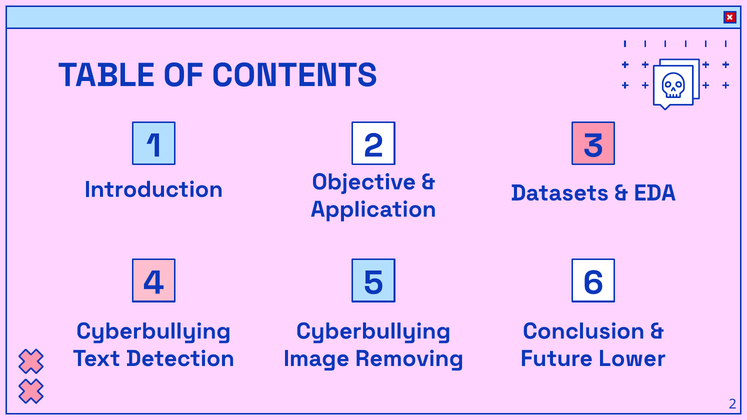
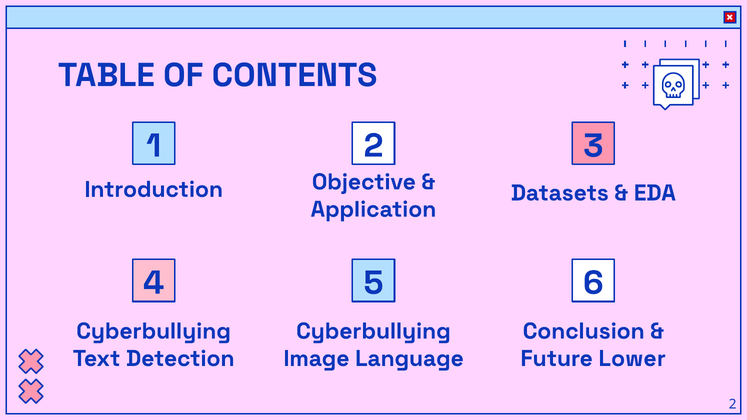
Removing: Removing -> Language (409, 359)
